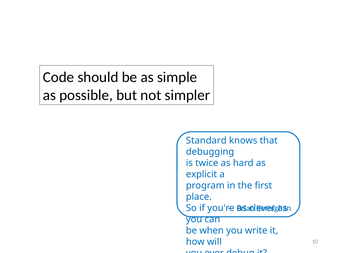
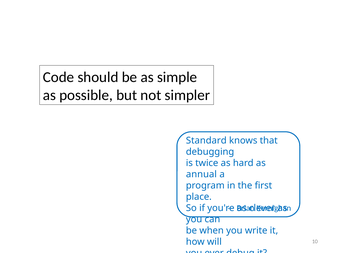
explicit: explicit -> annual (201, 175)
